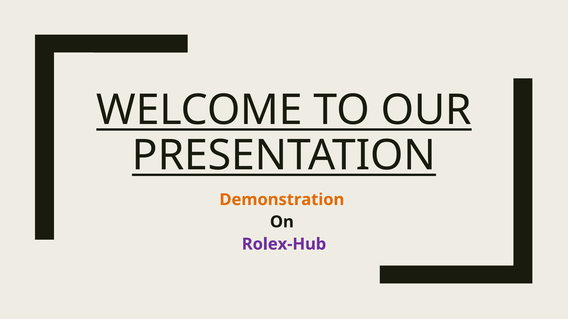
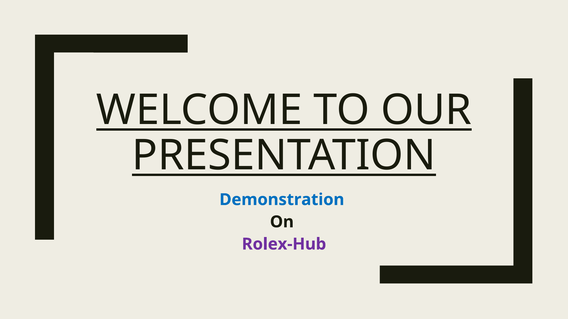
Demonstration colour: orange -> blue (282, 200)
